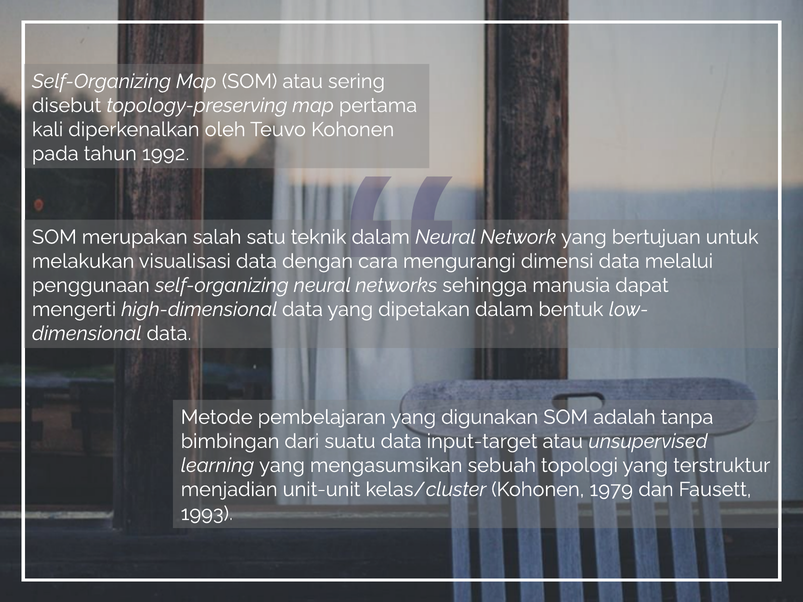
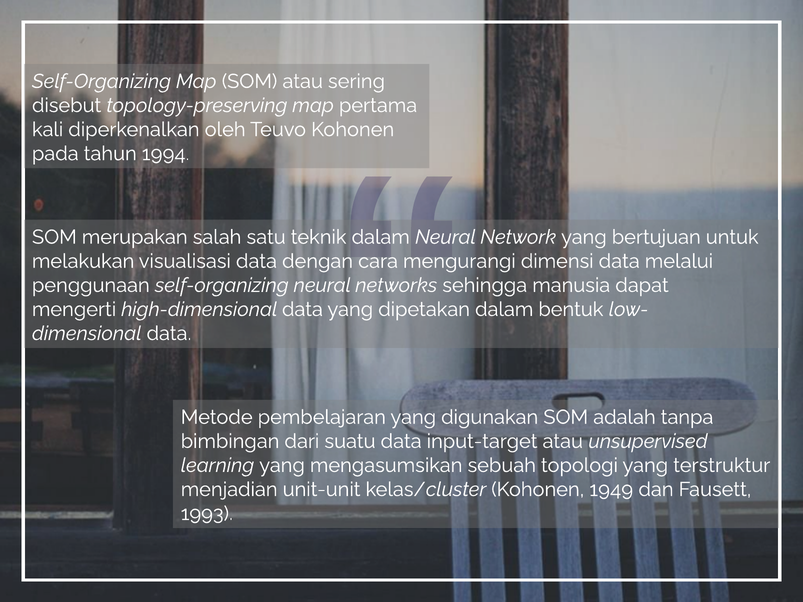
1992: 1992 -> 1994 (166, 154)
1979: 1979 -> 1949 (611, 490)
